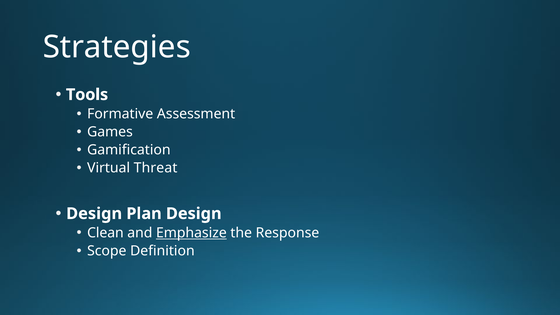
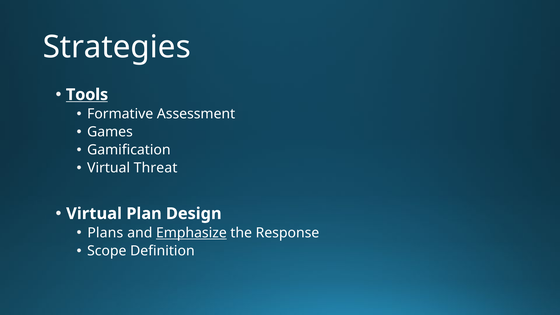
Tools underline: none -> present (87, 95)
Design: Design -> Virtual (94, 214)
Clean: Clean -> Plans (105, 233)
